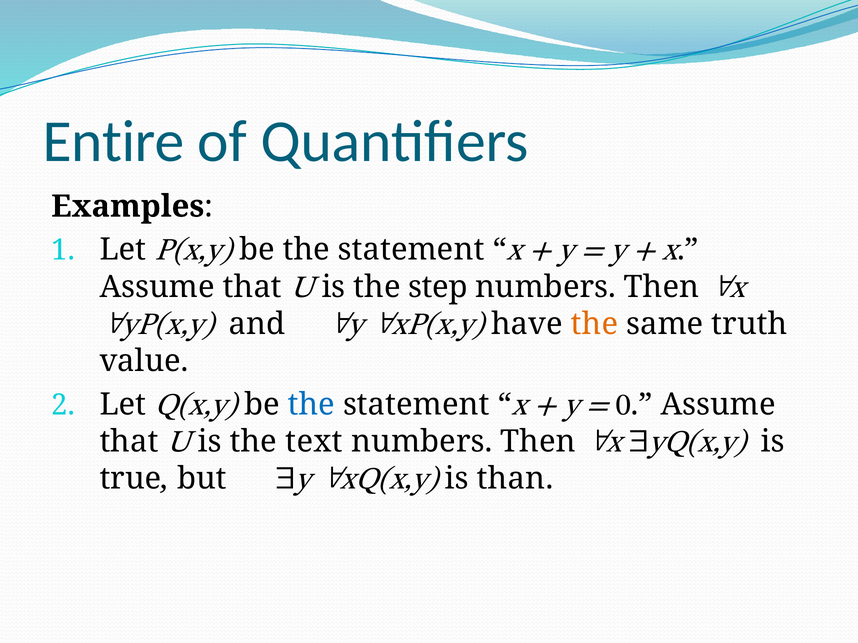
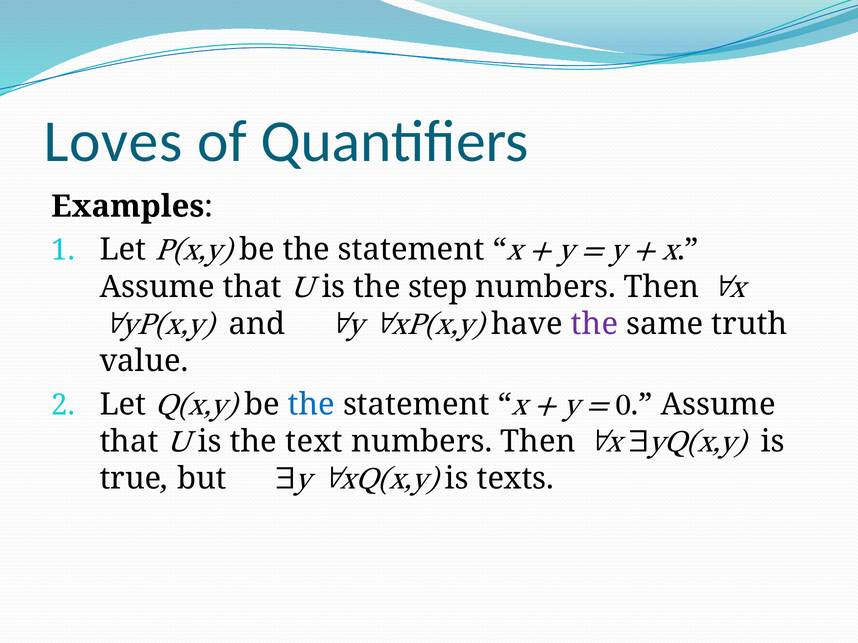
Entire: Entire -> Loves (113, 142)
the colour: orange -> purple (595, 324)
than: than -> texts (515, 479)
